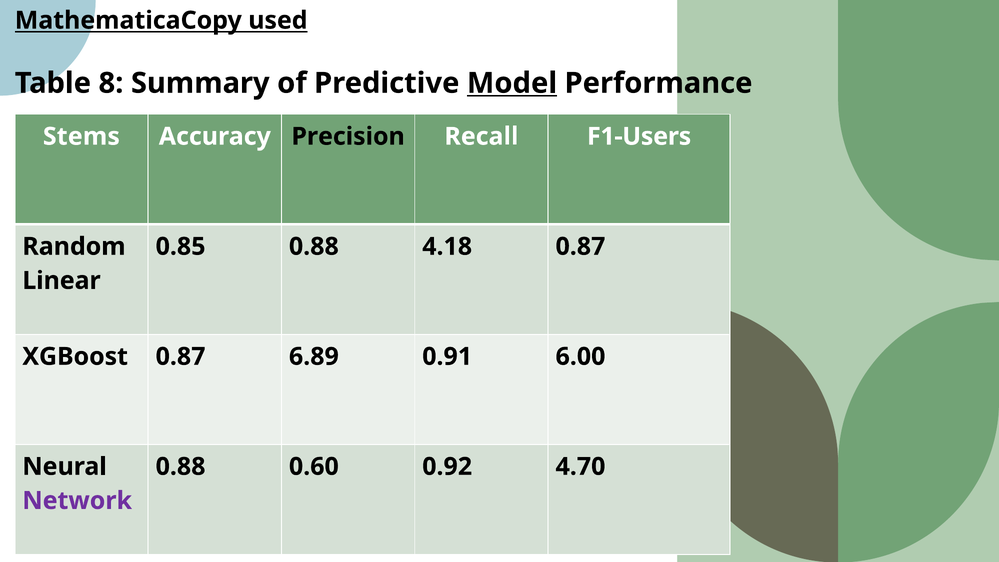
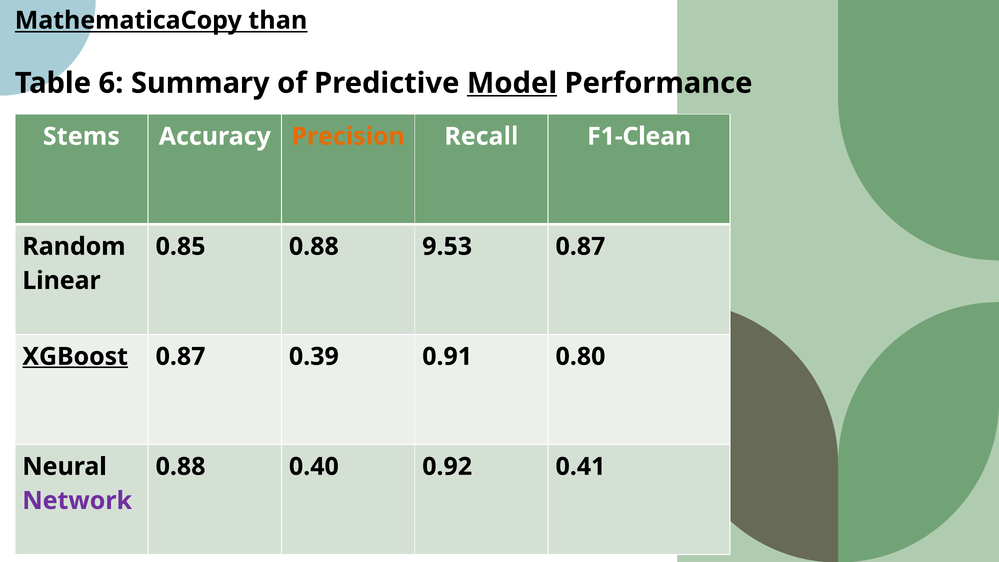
used: used -> than (278, 20)
8: 8 -> 6 (111, 83)
Precision colour: black -> orange (348, 136)
F1-Users: F1-Users -> F1-Clean (639, 136)
4.18: 4.18 -> 9.53 (447, 246)
XGBoost underline: none -> present (75, 357)
6.89: 6.89 -> 0.39 (314, 357)
6.00: 6.00 -> 0.80 (580, 357)
0.60: 0.60 -> 0.40 (314, 467)
4.70: 4.70 -> 0.41 (580, 467)
